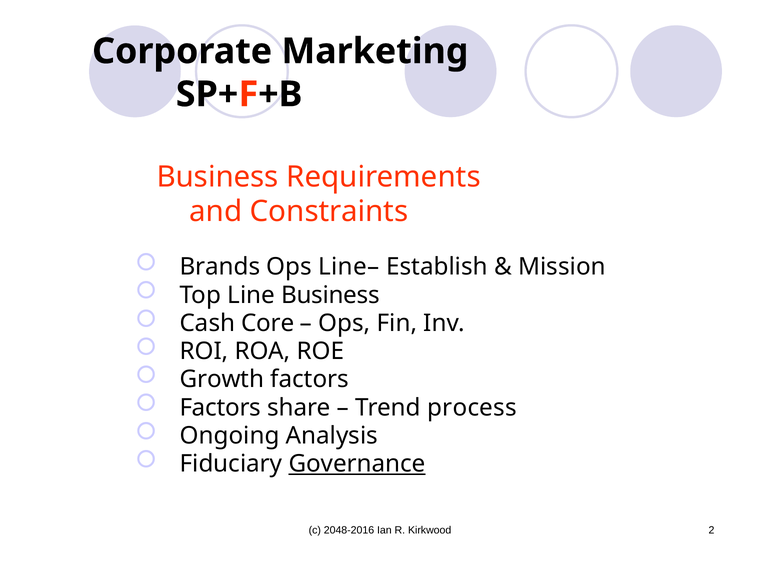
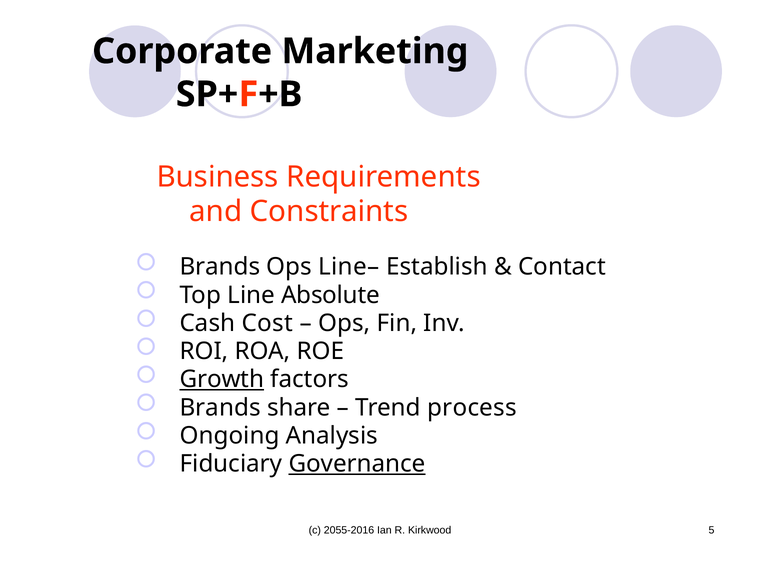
Mission: Mission -> Contact (562, 267)
Line Business: Business -> Absolute (331, 295)
Core: Core -> Cost (267, 323)
Growth underline: none -> present (222, 379)
Factors: Factors -> Brands (220, 408)
2048-2016: 2048-2016 -> 2055-2016 (349, 530)
2: 2 -> 5 (712, 530)
